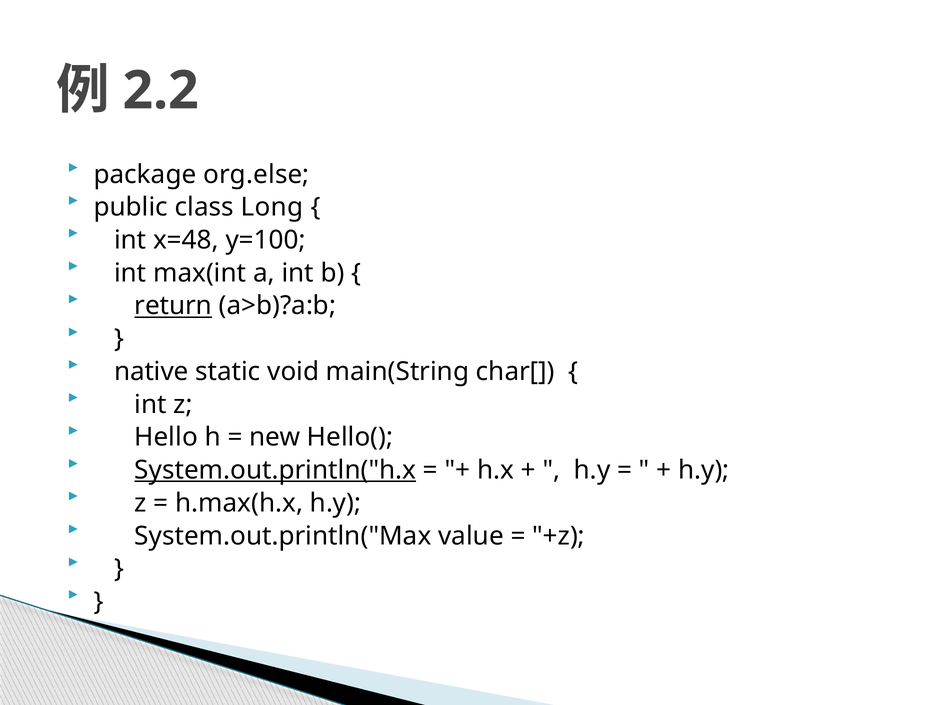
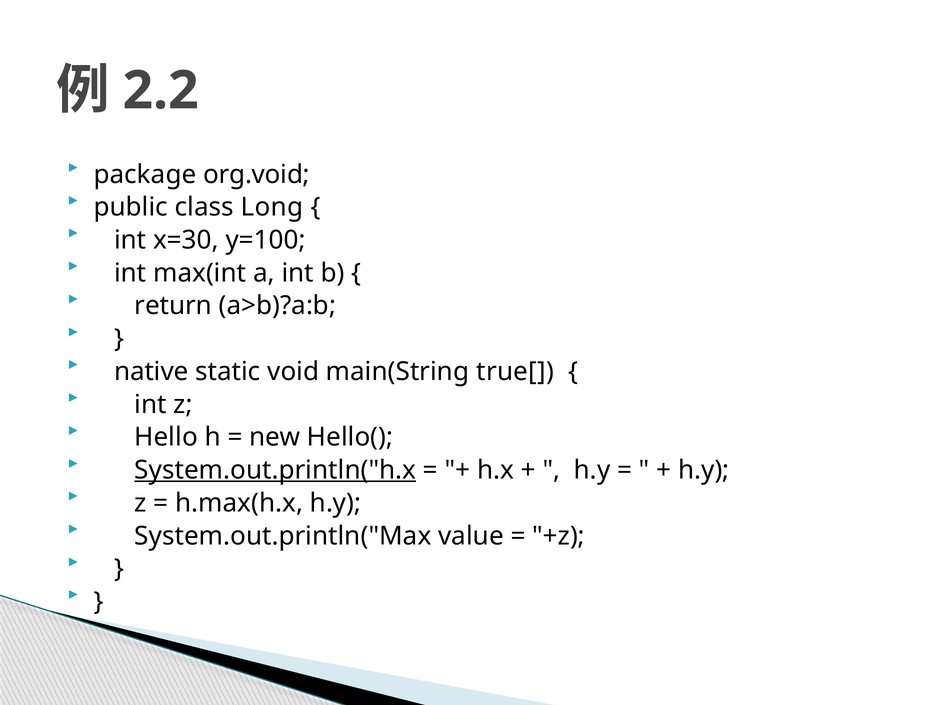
org.else: org.else -> org.void (256, 174)
x=48: x=48 -> x=30 (186, 240)
return underline: present -> none (173, 306)
char[: char[ -> true[ (515, 371)
